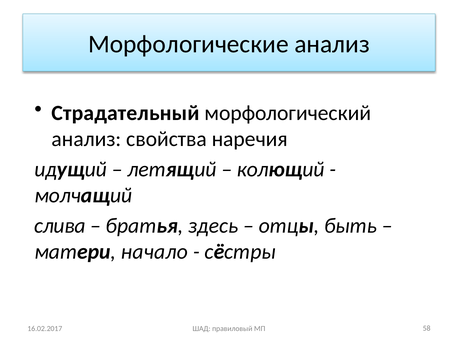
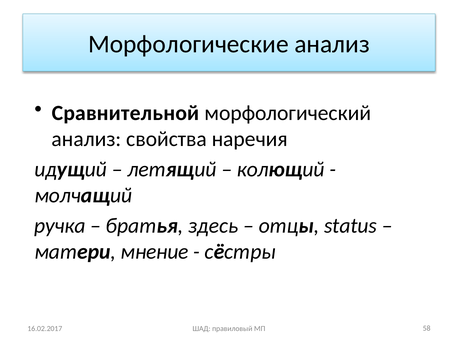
Страдательный: Страдательный -> Сравнительной (125, 113)
слива: слива -> ручка (60, 225)
быть: быть -> status (350, 225)
начало: начало -> мнение (155, 251)
